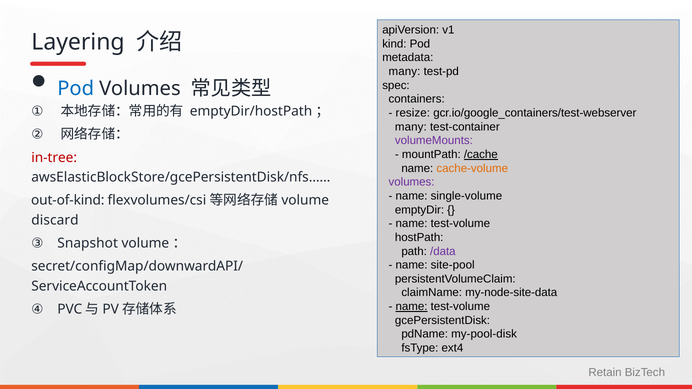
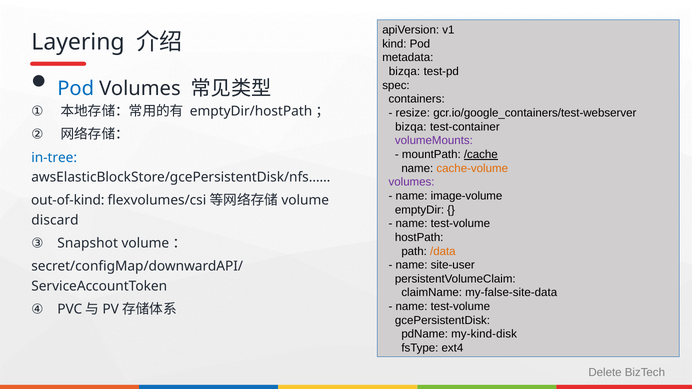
many: many -> bizqa (404, 72)
many: many -> bizqa (411, 127)
in-tree colour: red -> blue (54, 158)
single-volume: single-volume -> image-volume (466, 196)
/data colour: purple -> orange (443, 251)
site-pool: site-pool -> site-user (453, 265)
my-node-site-data: my-node-site-data -> my-false-site-data (511, 293)
name underline: present -> none (412, 307)
my-pool-disk: my-pool-disk -> my-kind-disk (484, 334)
Retain: Retain -> Delete (605, 373)
